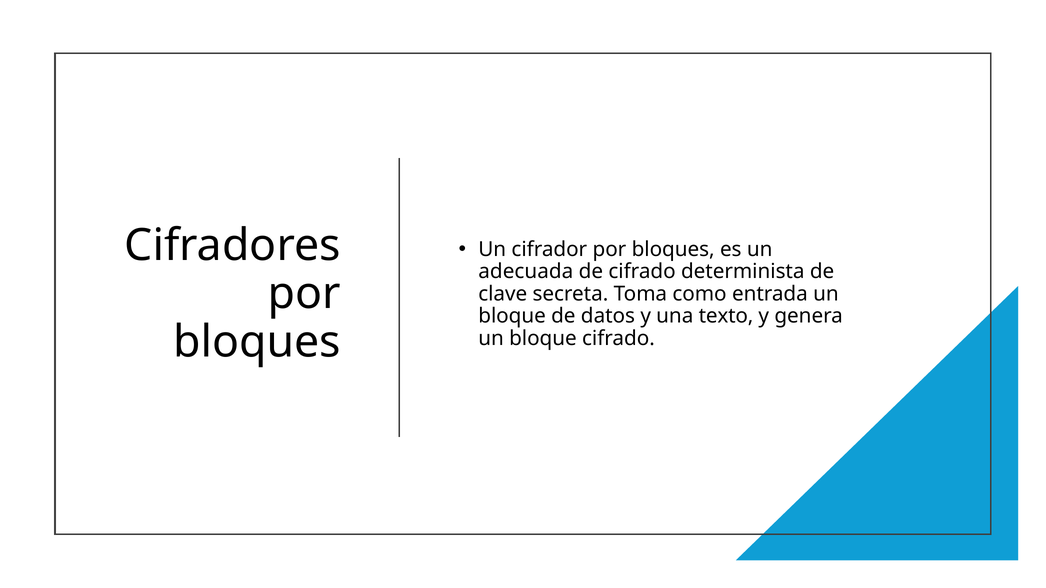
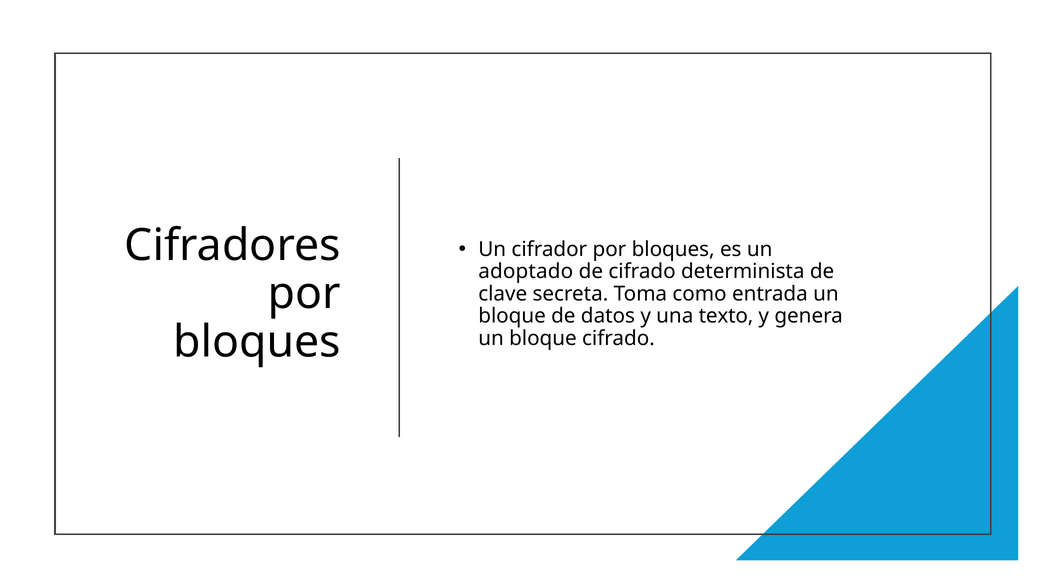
adecuada: adecuada -> adoptado (526, 272)
